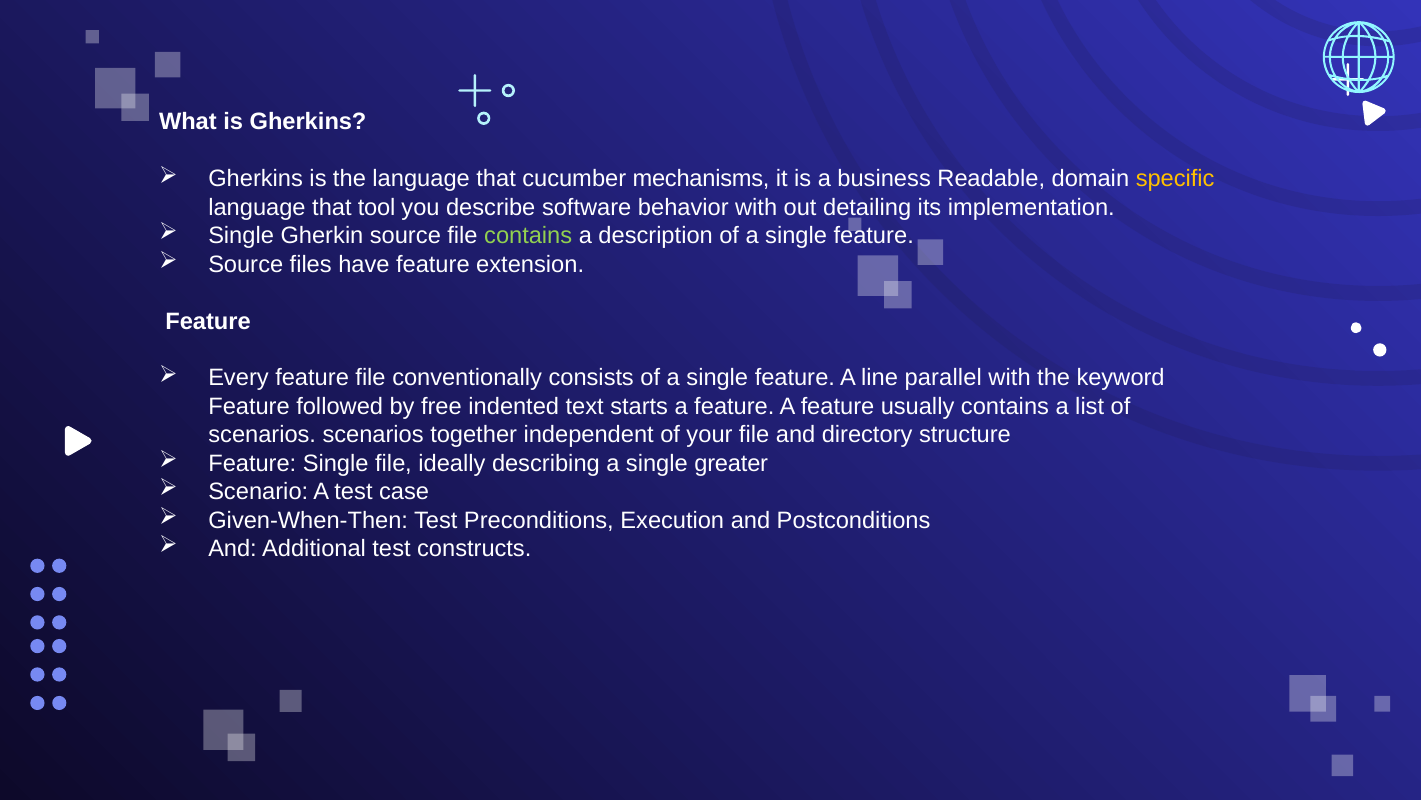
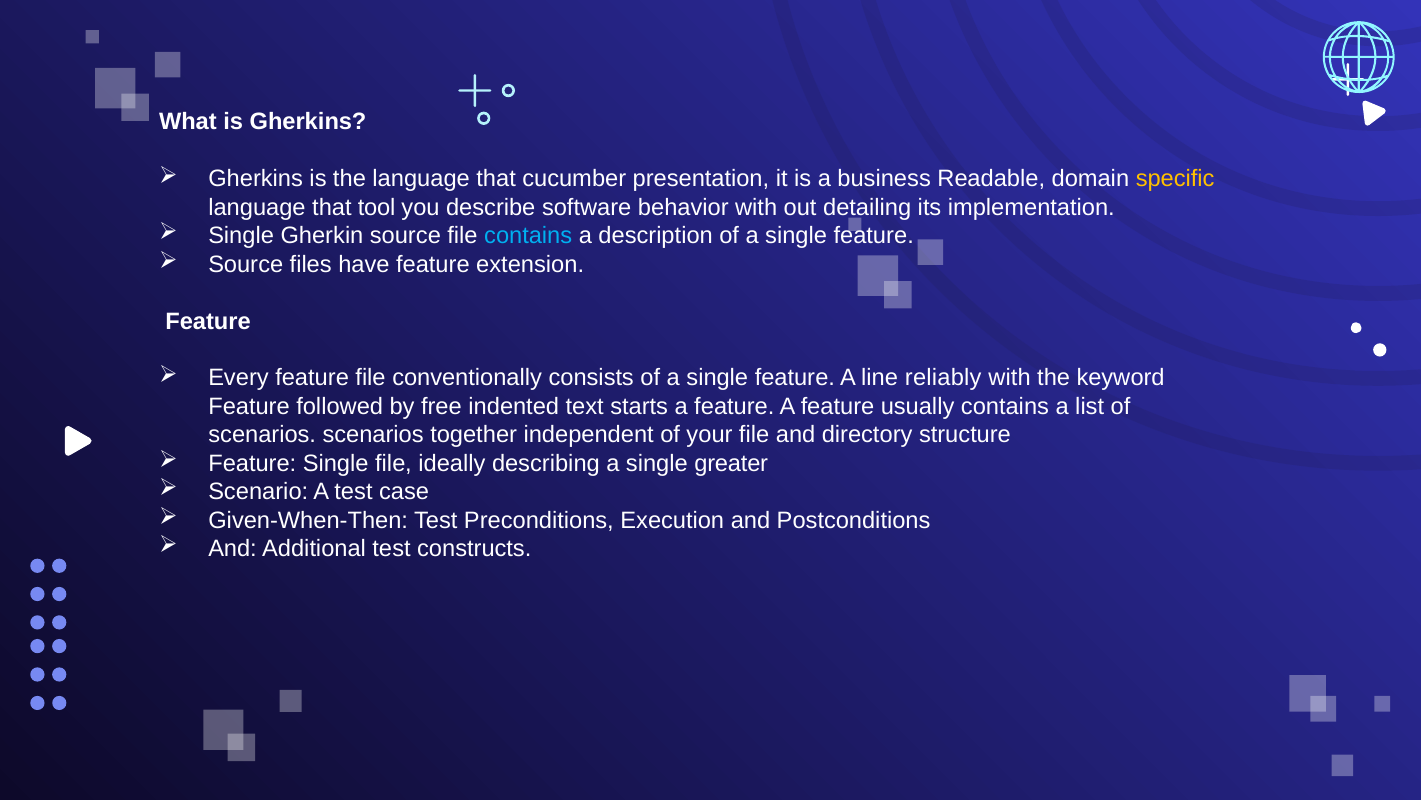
mechanisms: mechanisms -> presentation (701, 179)
contains colour: light green -> light blue (528, 236)
parallel: parallel -> reliably (943, 378)
